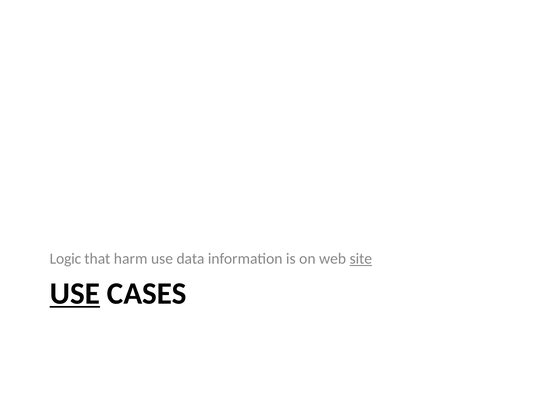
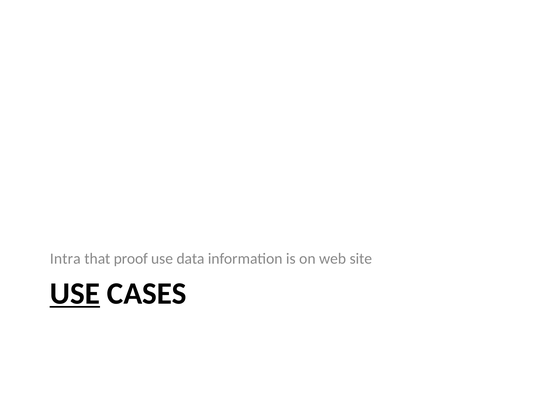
Logic: Logic -> Intra (65, 259)
harm: harm -> proof (131, 259)
site underline: present -> none (361, 259)
